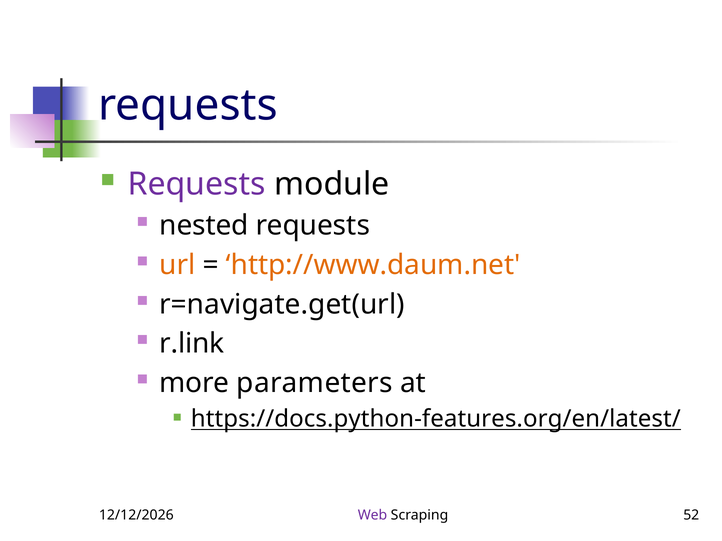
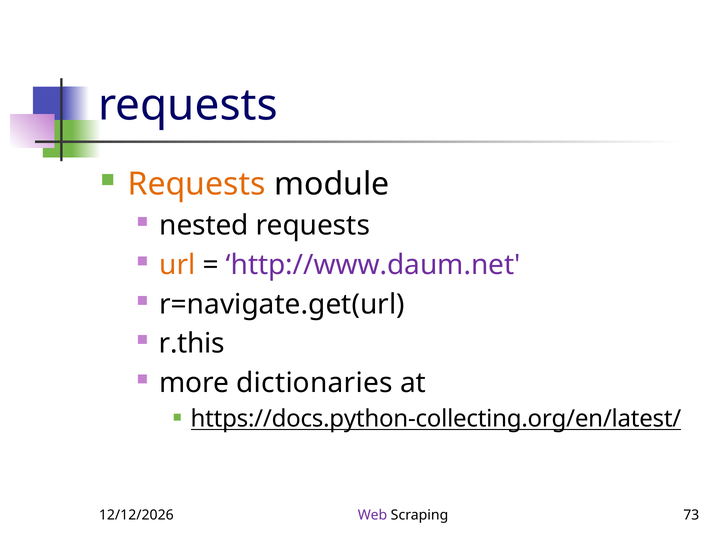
Requests colour: purple -> orange (197, 184)
http://www.daum.net colour: orange -> purple (373, 265)
r.link: r.link -> r.this (192, 344)
parameters: parameters -> dictionaries (315, 383)
https://docs.python-features.org/en/latest/: https://docs.python-features.org/en/latest/ -> https://docs.python-collecting.org/en/latest/ (436, 419)
52: 52 -> 73 (691, 516)
